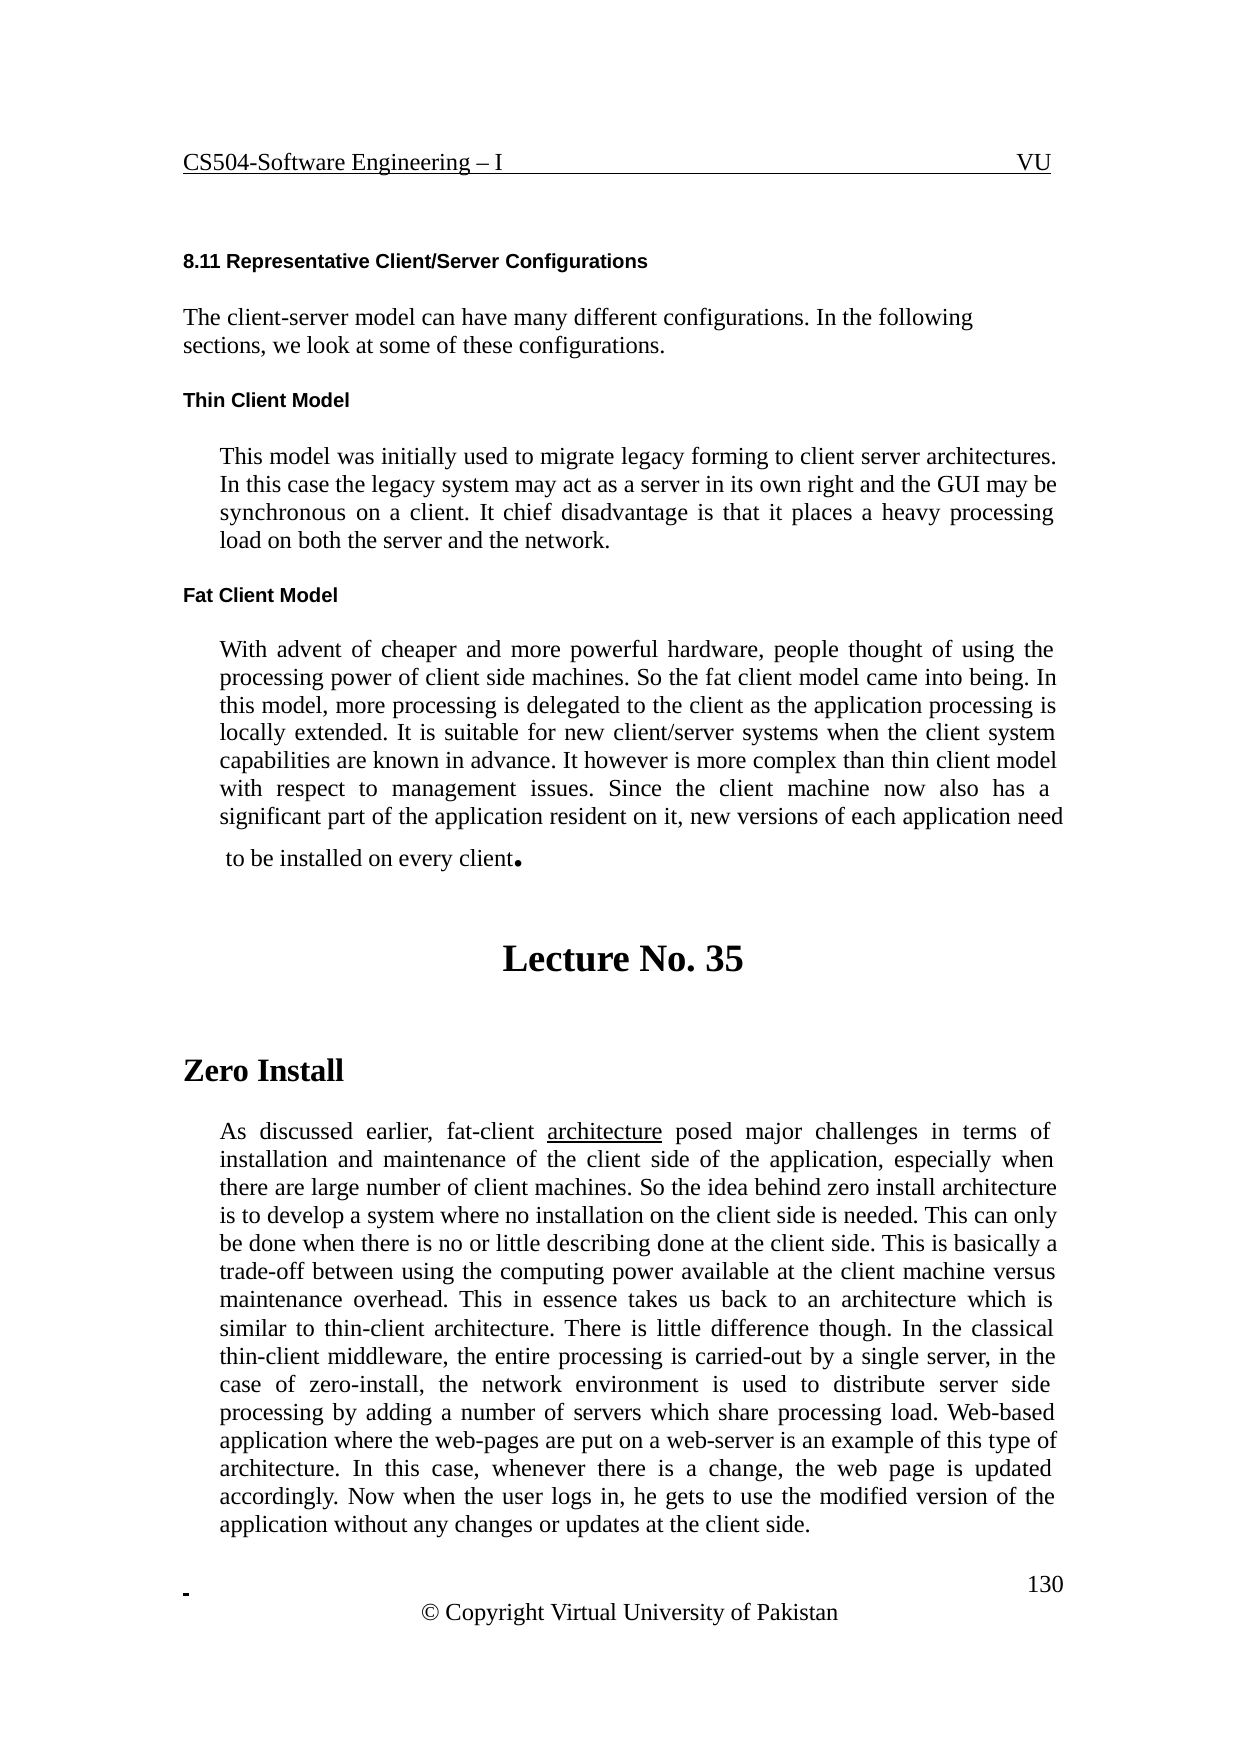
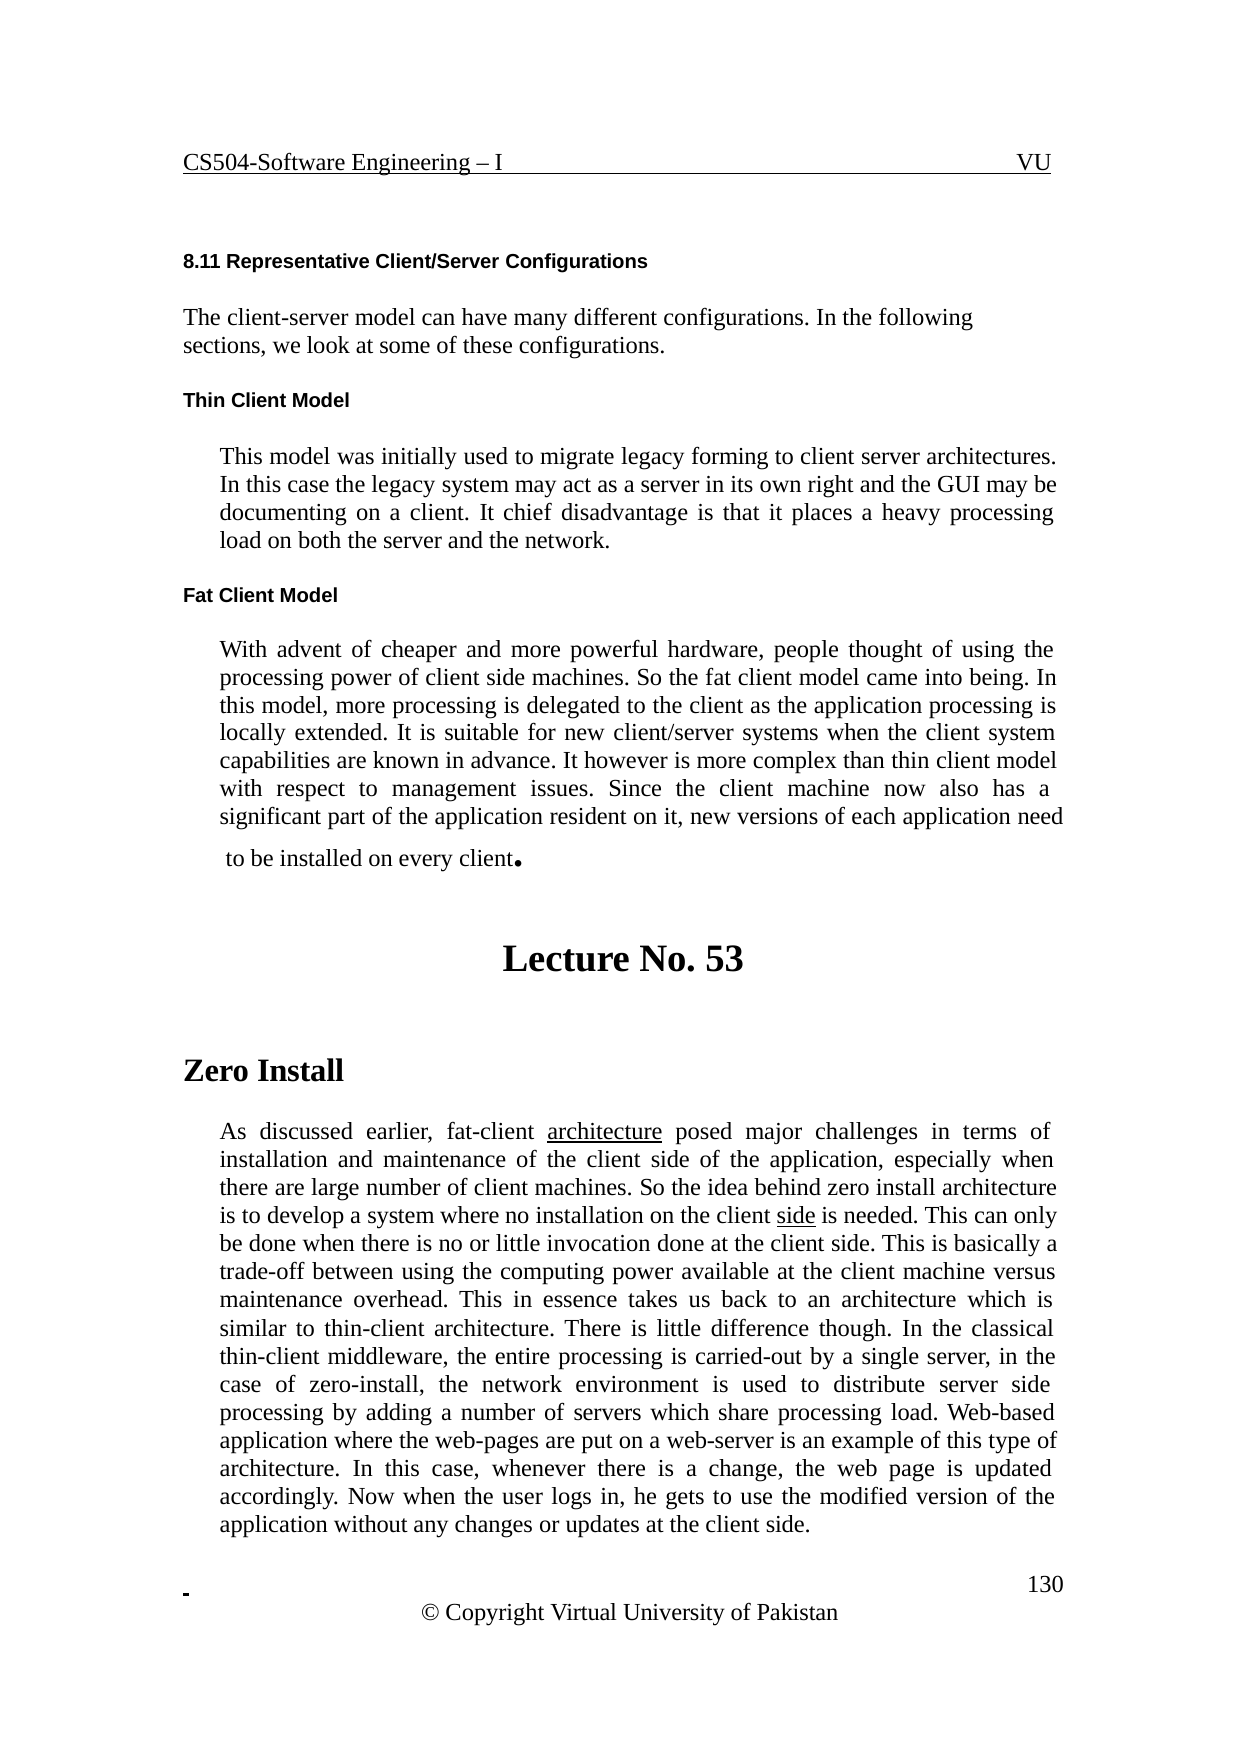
synchronous: synchronous -> documenting (283, 512)
35: 35 -> 53 (725, 959)
side underline: none -> present (796, 1216)
describing: describing -> invocation (599, 1244)
